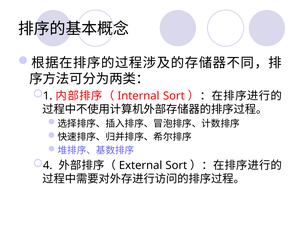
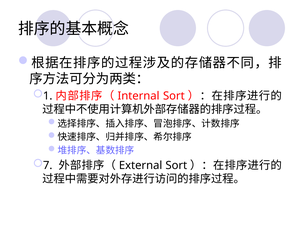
4: 4 -> 7 (48, 165)
